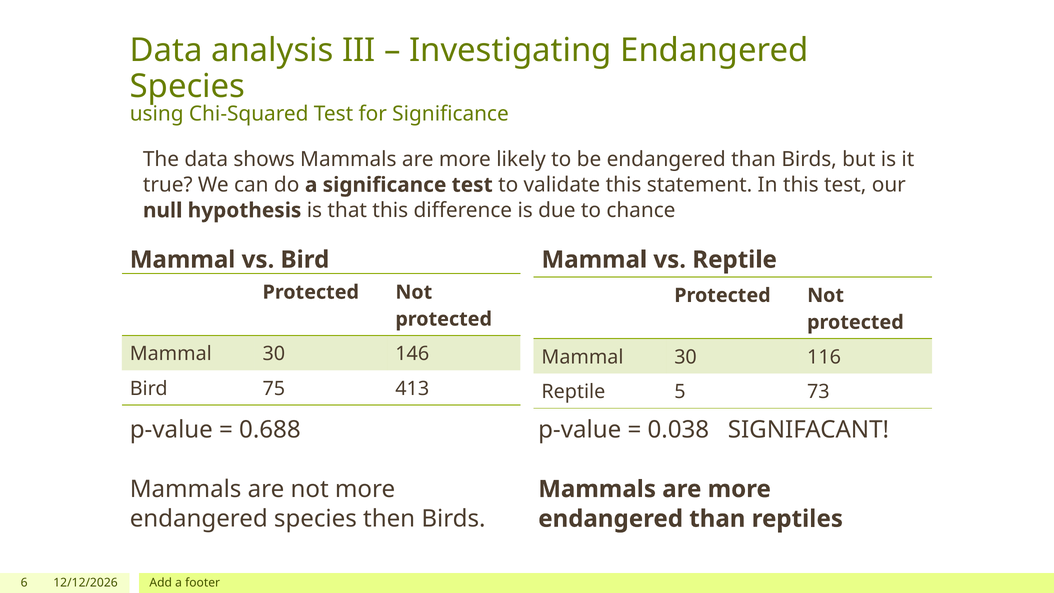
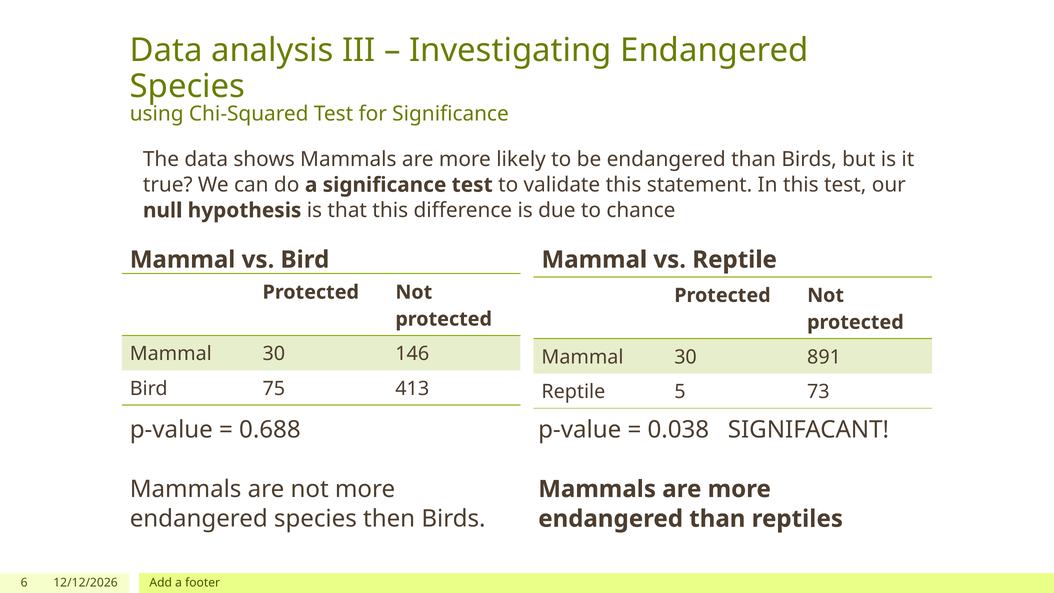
116: 116 -> 891 (824, 357)
